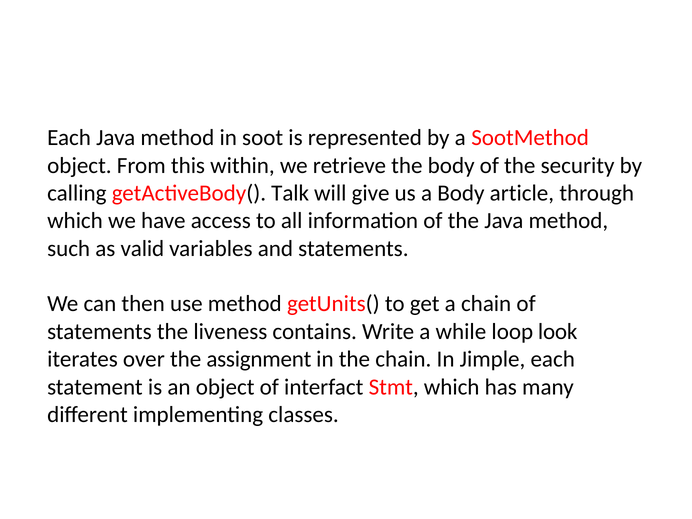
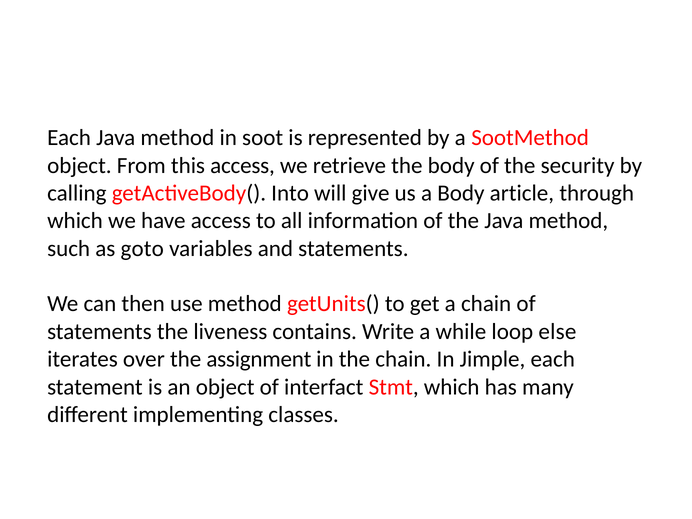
this within: within -> access (243, 165)
Talk: Talk -> Into (290, 193)
valid: valid -> goto (142, 249)
look: look -> else (557, 332)
